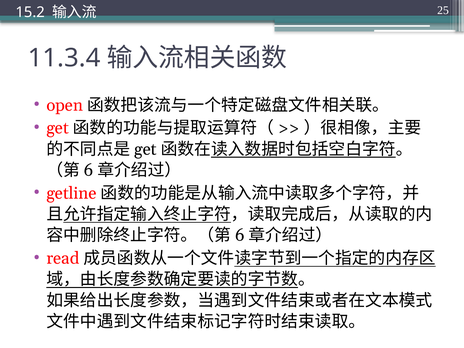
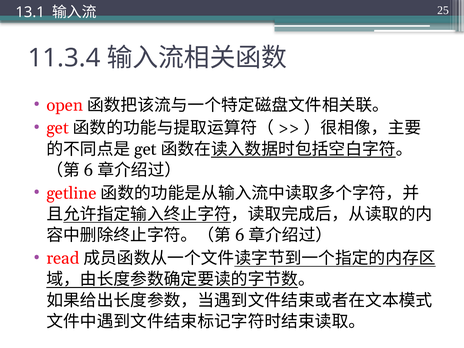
15.2: 15.2 -> 13.1 (30, 12)
